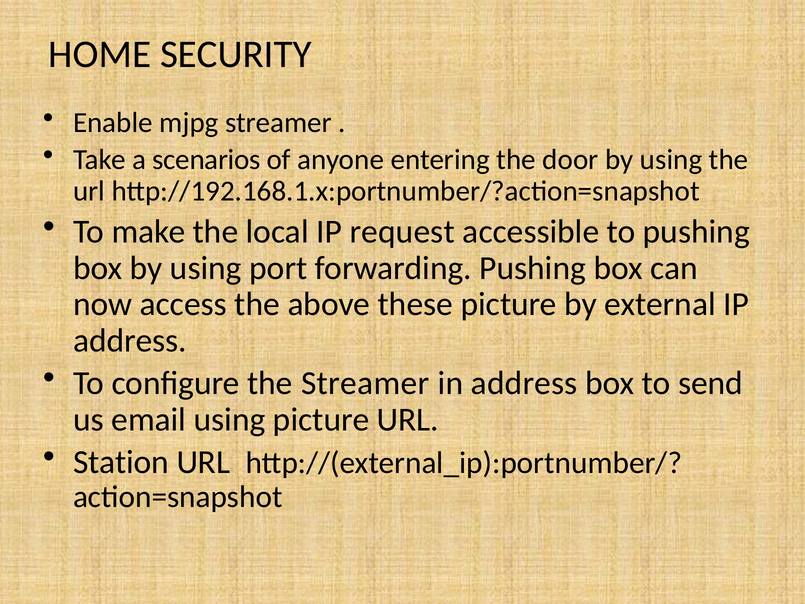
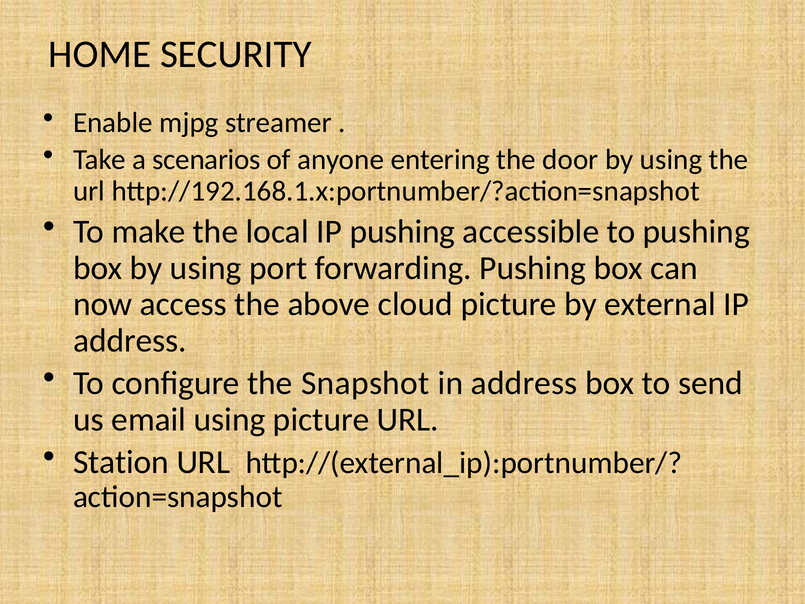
IP request: request -> pushing (402, 232)
these: these -> cloud (415, 304)
the Streamer: Streamer -> Snapshot (365, 383)
